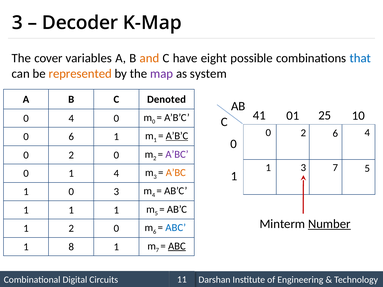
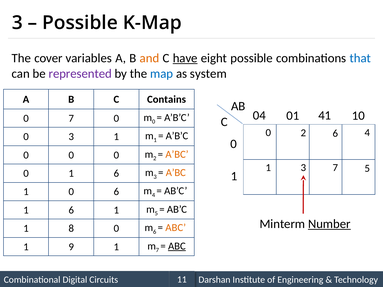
Decoder: Decoder -> Possible (80, 23)
have underline: none -> present (185, 58)
represented colour: orange -> purple (80, 74)
map colour: purple -> blue (162, 74)
Denoted: Denoted -> Contains (167, 99)
25: 25 -> 41 (325, 116)
0 4: 4 -> 7 (71, 118)
41: 41 -> 04 (259, 116)
0 6: 6 -> 3 (71, 137)
A’B’C underline: present -> none (177, 136)
2: 2 -> 0 (71, 155)
A’BC colour: purple -> orange (177, 154)
0 1 4: 4 -> 6 (116, 173)
0 3: 3 -> 6 (116, 192)
1: 1 -> 6 (71, 210)
2: 2 -> 8 (71, 229)
ABC colour: blue -> orange (176, 228)
8: 8 -> 9 (71, 247)
